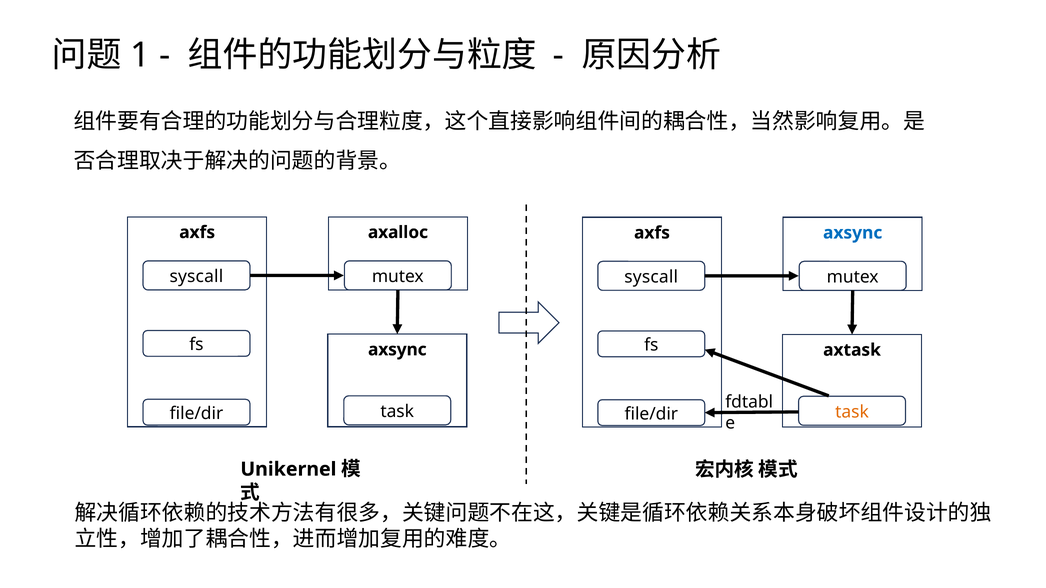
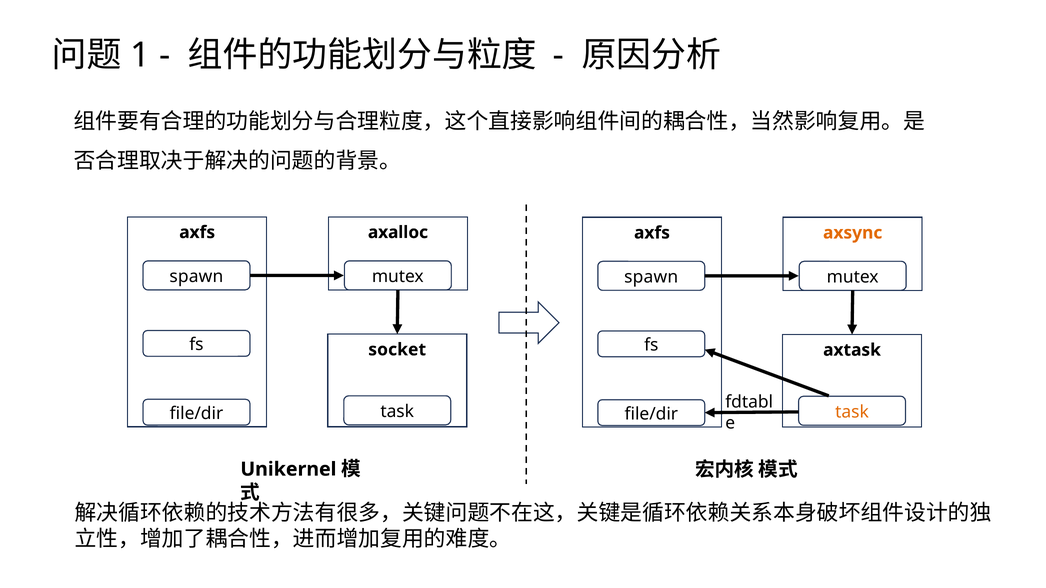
axsync colour: blue -> orange (853, 233)
syscall: syscall -> spawn (196, 277)
syscall: syscall -> spawn (651, 277)
axsync: axsync -> socket (397, 350)
